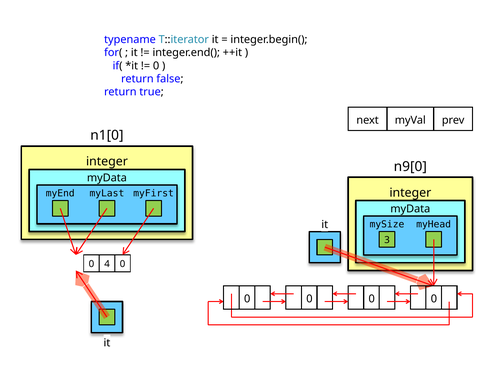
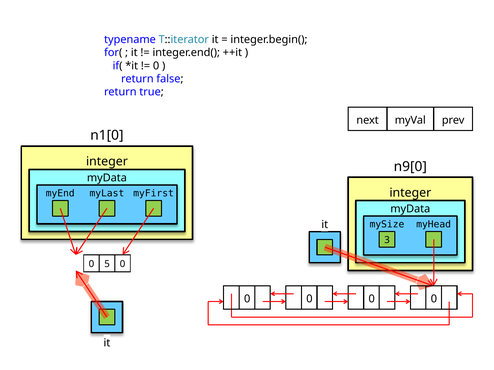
4: 4 -> 5 (107, 264)
